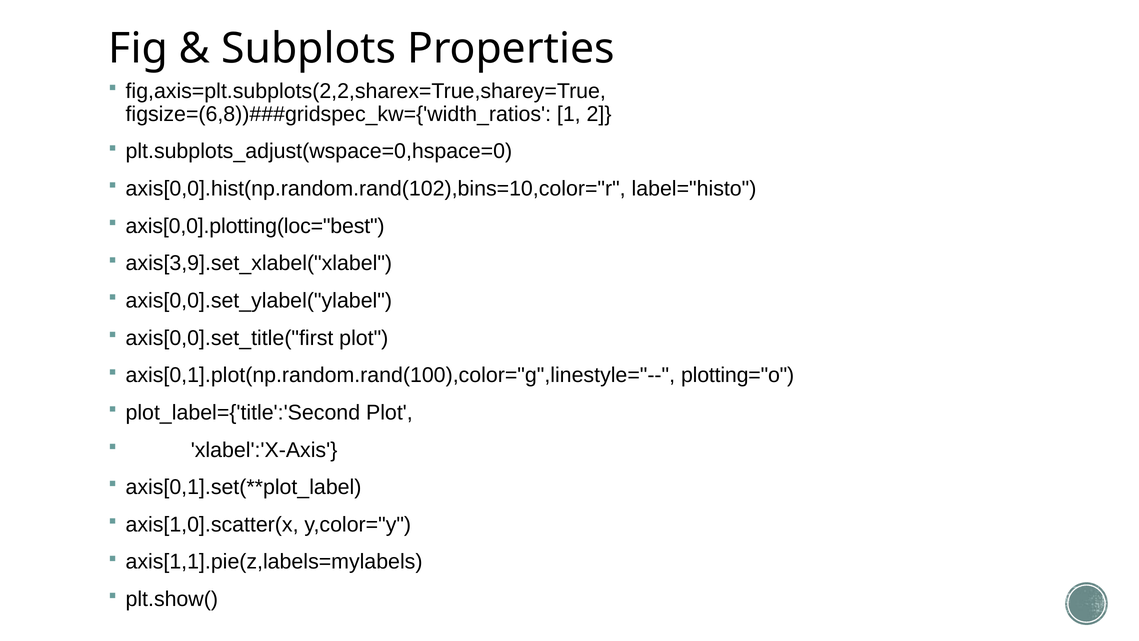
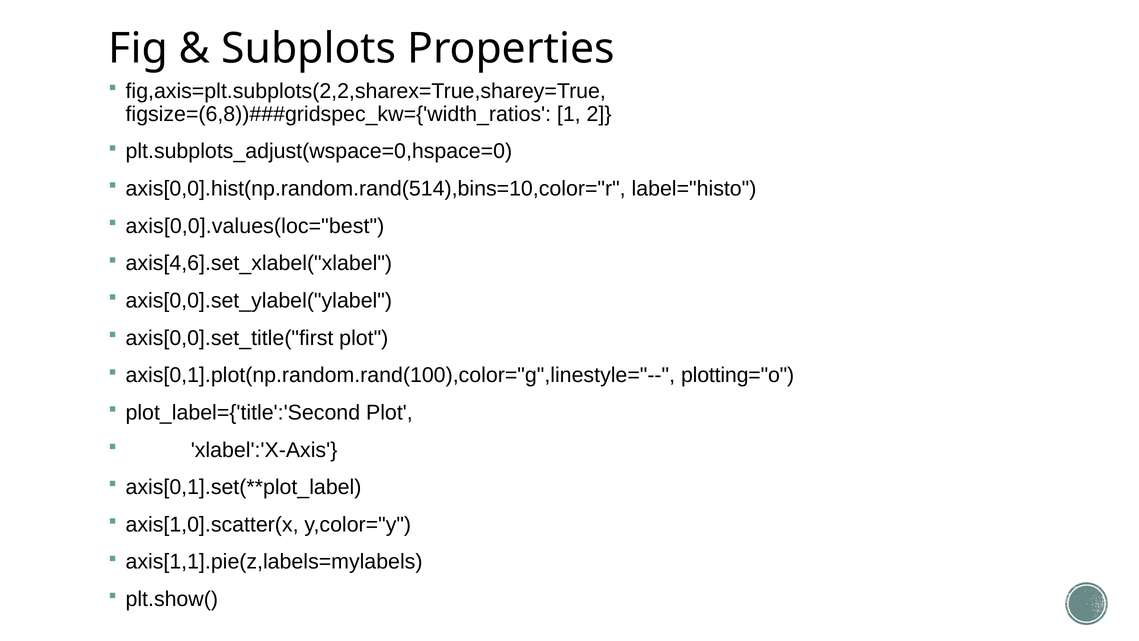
axis[0,0].hist(np.random.rand(102),bins=10,color="r: axis[0,0].hist(np.random.rand(102),bins=10,color="r -> axis[0,0].hist(np.random.rand(514),bins=10,color="r (376, 189)
axis[0,0].plotting(loc="best: axis[0,0].plotting(loc="best -> axis[0,0].values(loc="best (255, 226)
axis[3,9].set_xlabel("xlabel: axis[3,9].set_xlabel("xlabel -> axis[4,6].set_xlabel("xlabel (259, 263)
